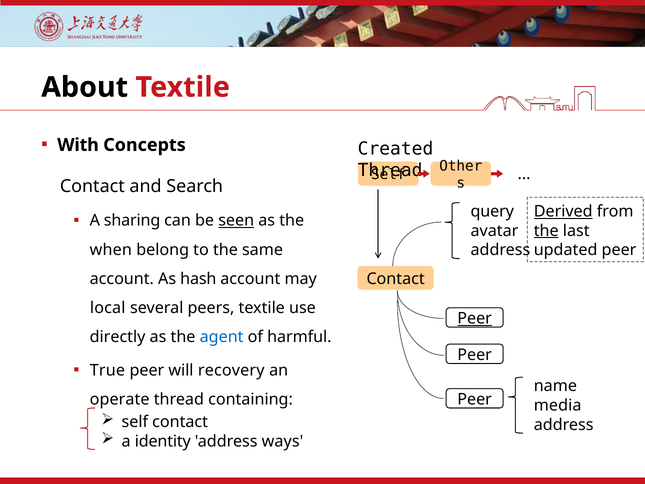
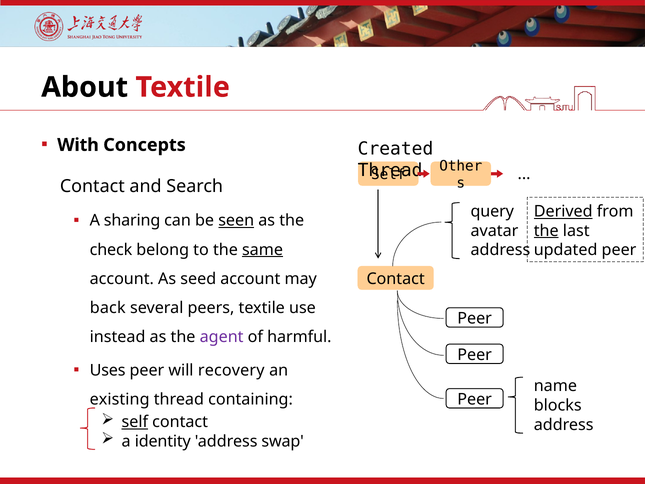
when: when -> check (111, 250)
same underline: none -> present (262, 250)
hash: hash -> seed (198, 279)
local: local -> back (108, 308)
Peer underline: present -> none (475, 318)
directly: directly -> instead (118, 337)
agent colour: blue -> purple (222, 337)
True: True -> Uses (108, 370)
operate: operate -> existing (120, 399)
media: media -> blocks (558, 405)
self underline: none -> present (135, 422)
ways: ways -> swap (283, 441)
